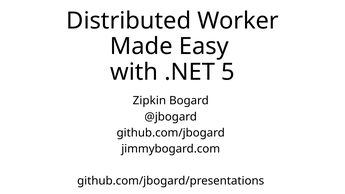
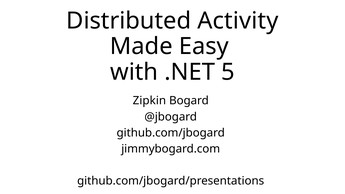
Worker: Worker -> Activity (238, 21)
